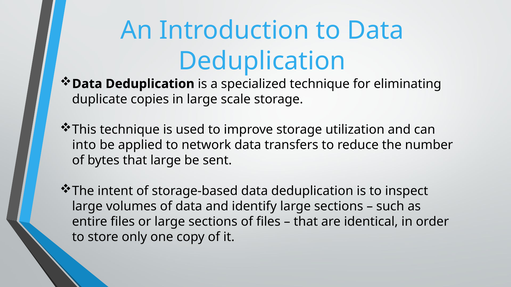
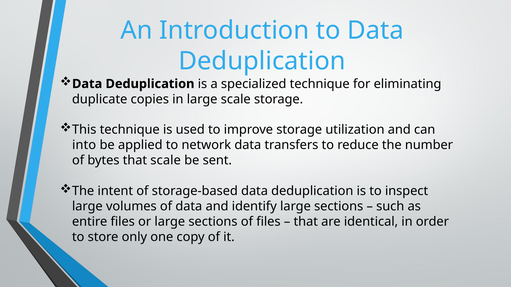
that large: large -> scale (166, 161)
